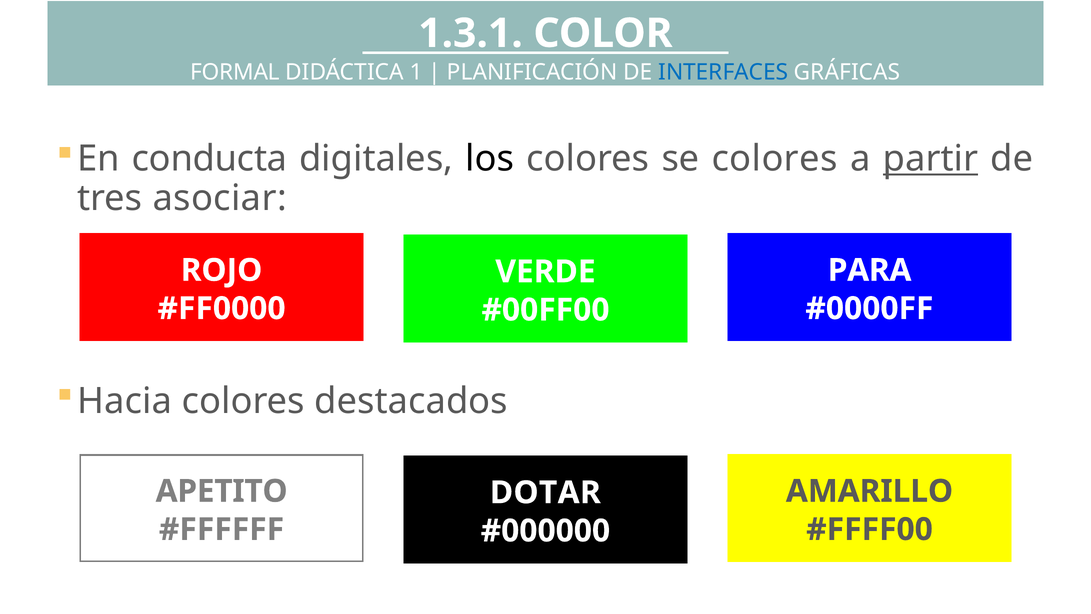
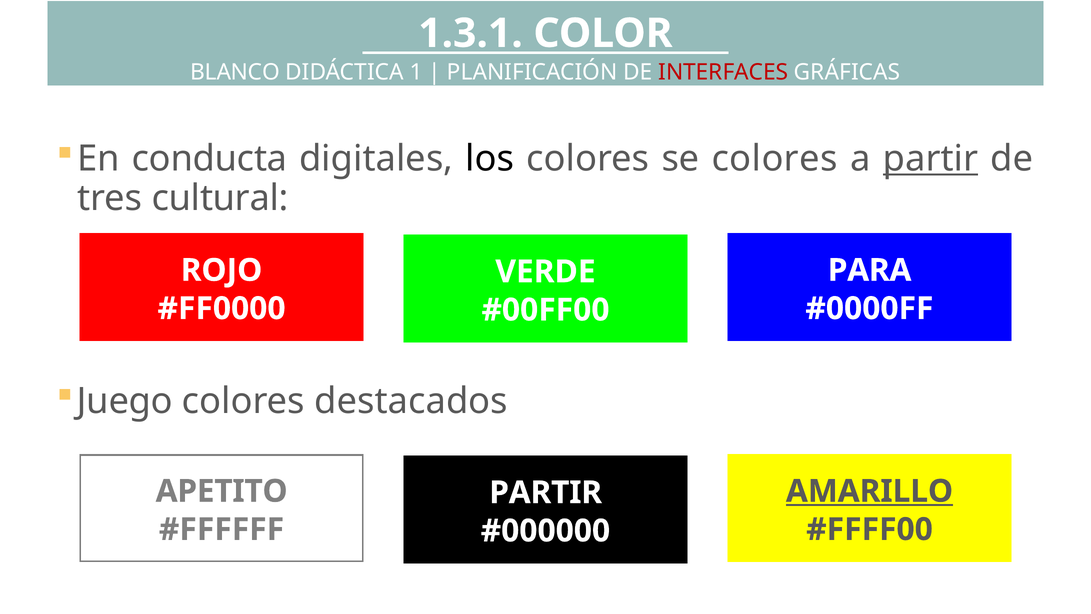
FORMAL: FORMAL -> BLANCO (235, 72)
INTERFACES colour: blue -> red (723, 72)
asociar: asociar -> cultural (220, 198)
Hacia: Hacia -> Juego (125, 401)
AMARILLO underline: none -> present (869, 491)
DOTAR: DOTAR -> PARTIR (546, 492)
